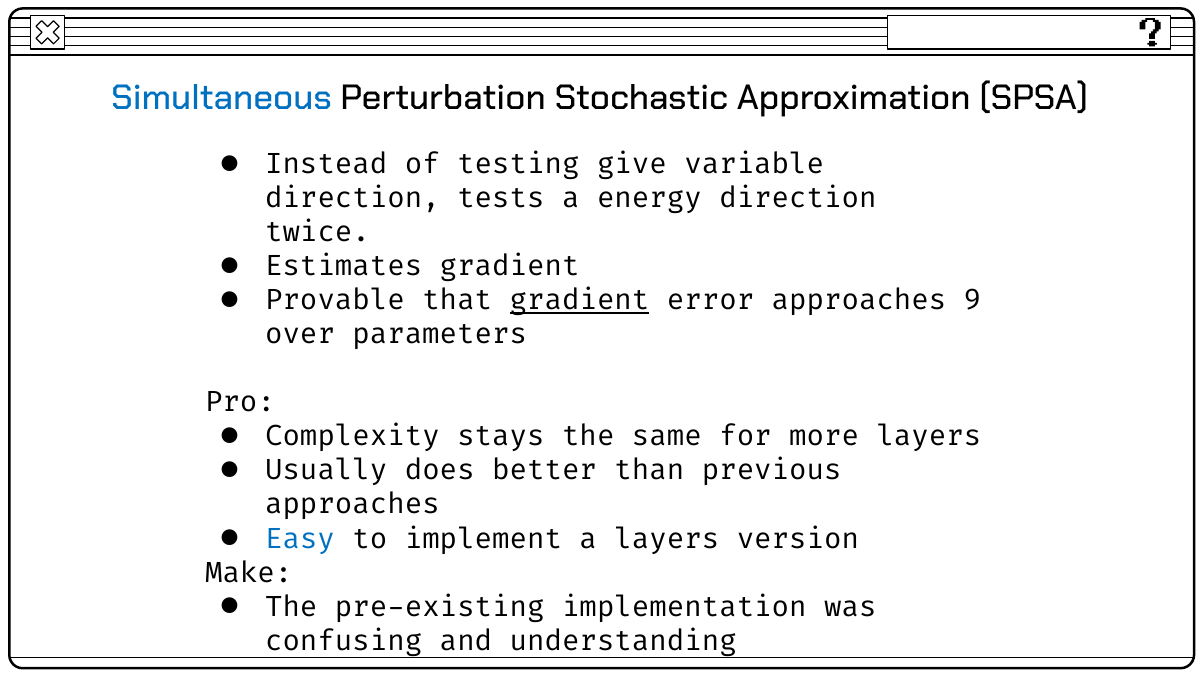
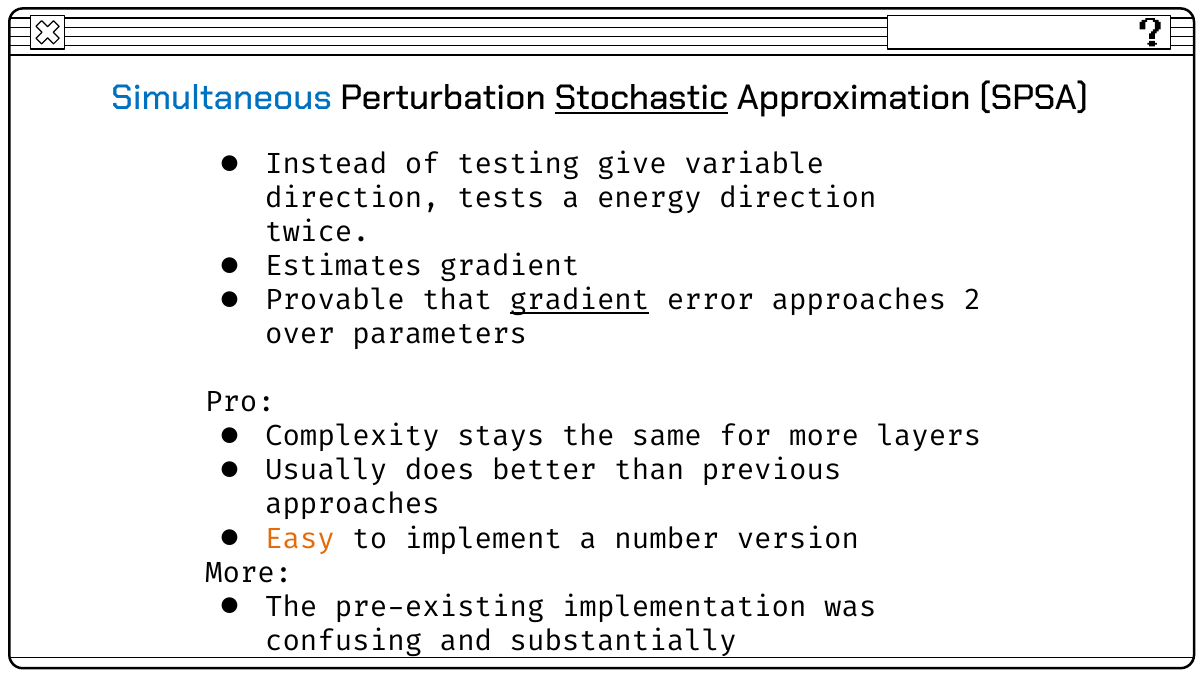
Stochastic underline: none -> present (641, 98)
9: 9 -> 2 (973, 301)
Easy colour: blue -> orange (300, 539)
a layers: layers -> number (667, 539)
Make: Make -> More (249, 573)
understanding: understanding -> substantially (623, 641)
